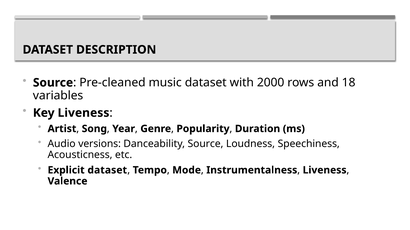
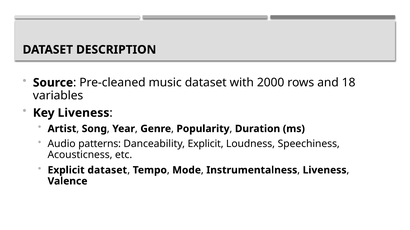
versions: versions -> patterns (100, 144)
Danceability Source: Source -> Explicit (206, 144)
